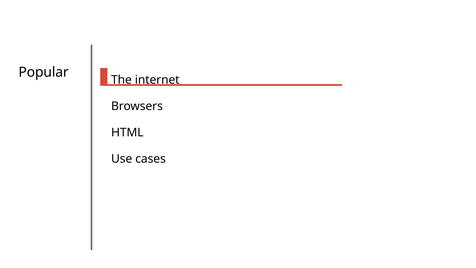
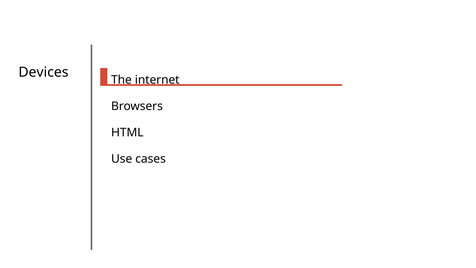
Popular: Popular -> Devices (43, 72)
